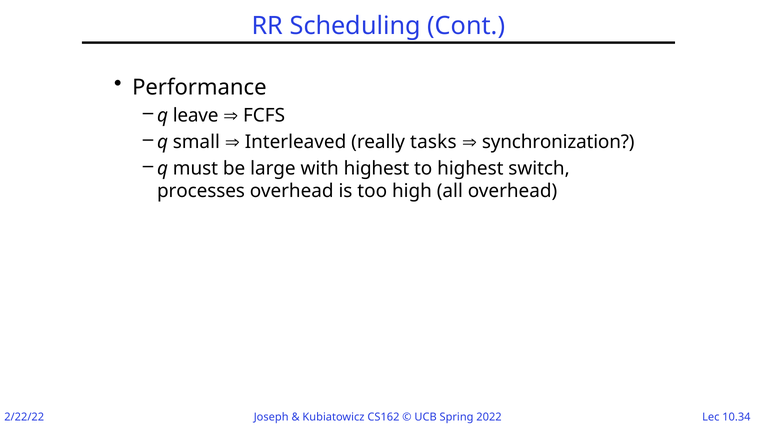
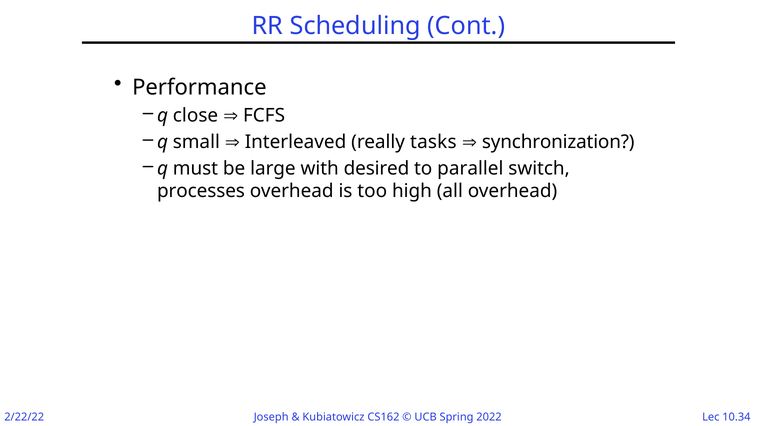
leave: leave -> close (195, 115)
with highest: highest -> desired (377, 168)
to highest: highest -> parallel (470, 168)
